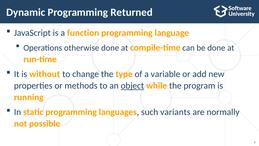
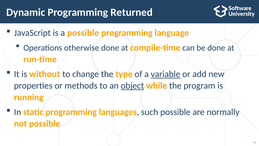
a function: function -> possible (83, 33)
variable underline: none -> present (166, 74)
such variants: variants -> possible (175, 112)
